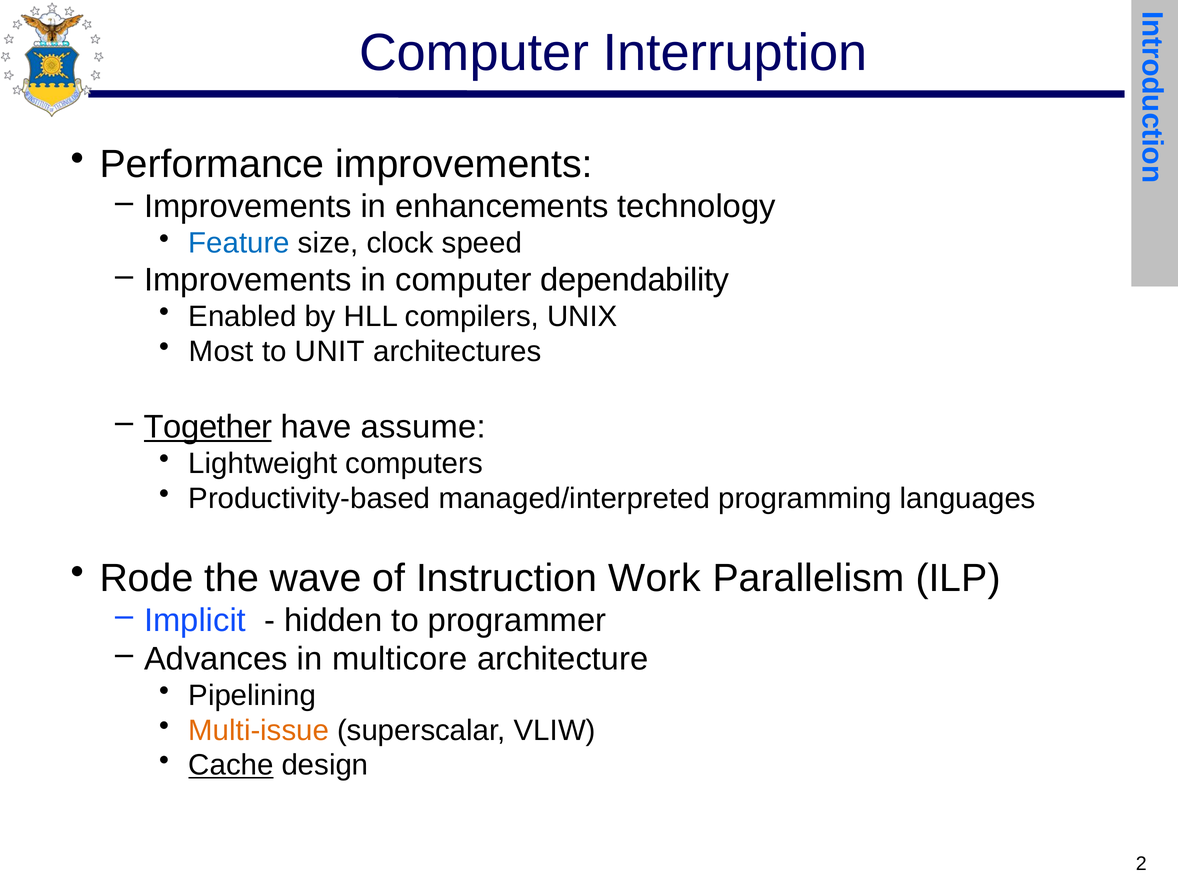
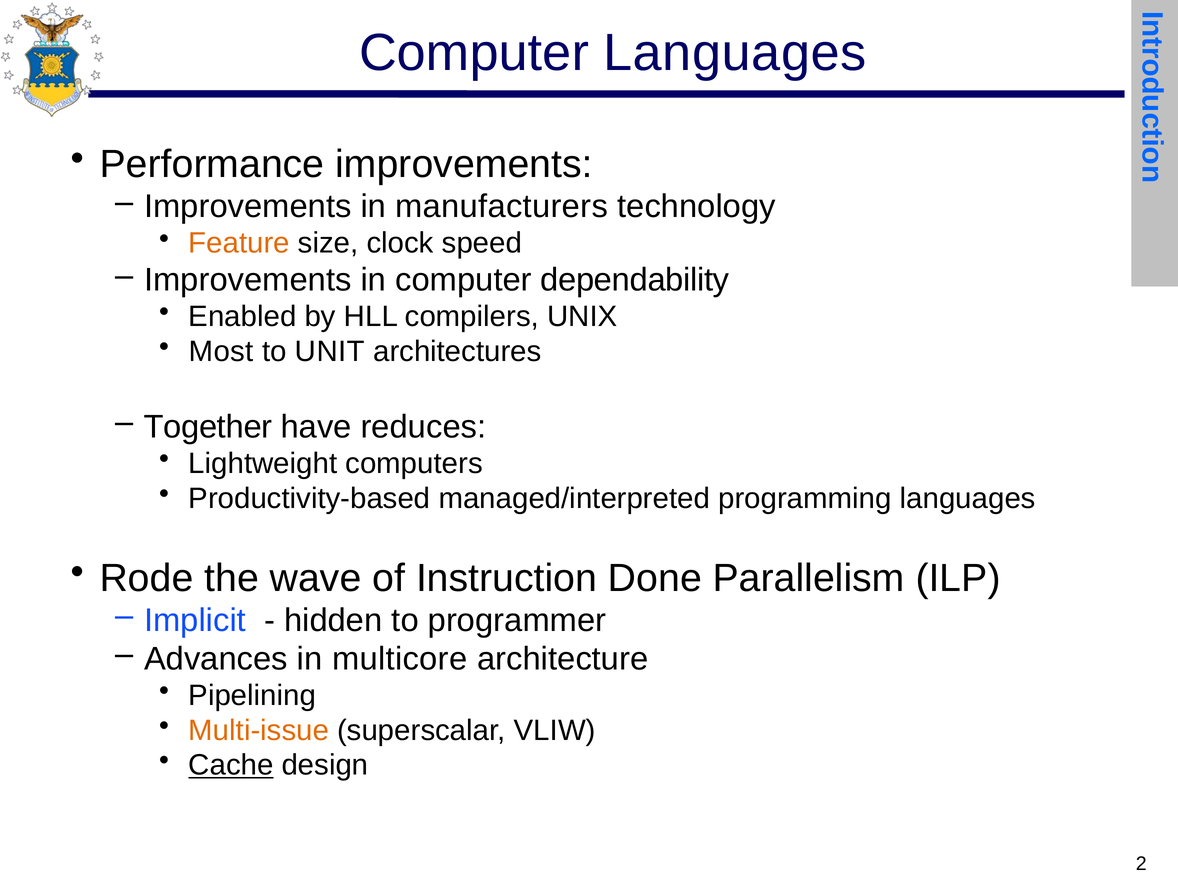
Computer Interruption: Interruption -> Languages (735, 53)
enhancements: enhancements -> manufacturers (502, 206)
Feature colour: blue -> orange (239, 243)
Together underline: present -> none (208, 427)
assume: assume -> reduces (423, 427)
Work: Work -> Done (655, 578)
